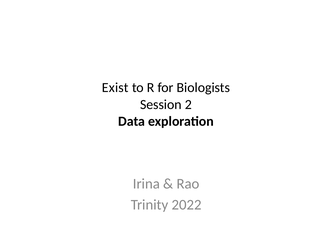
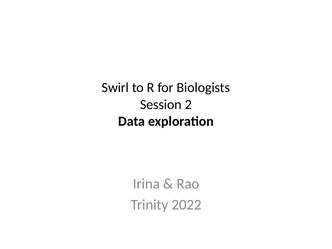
Exist: Exist -> Swirl (115, 88)
